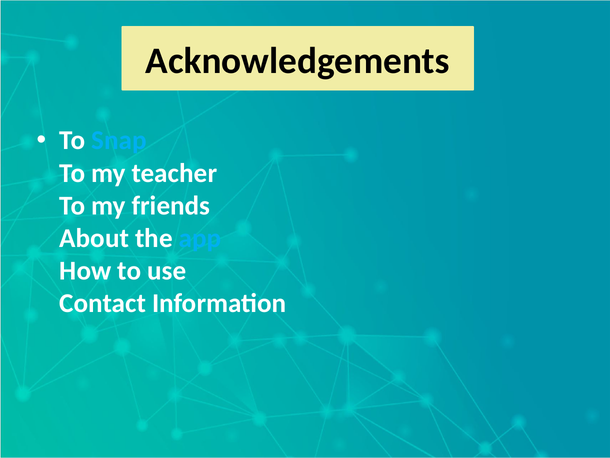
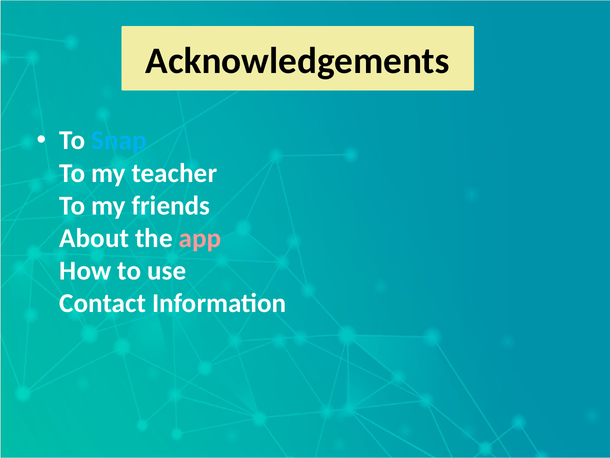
app colour: light blue -> pink (200, 238)
